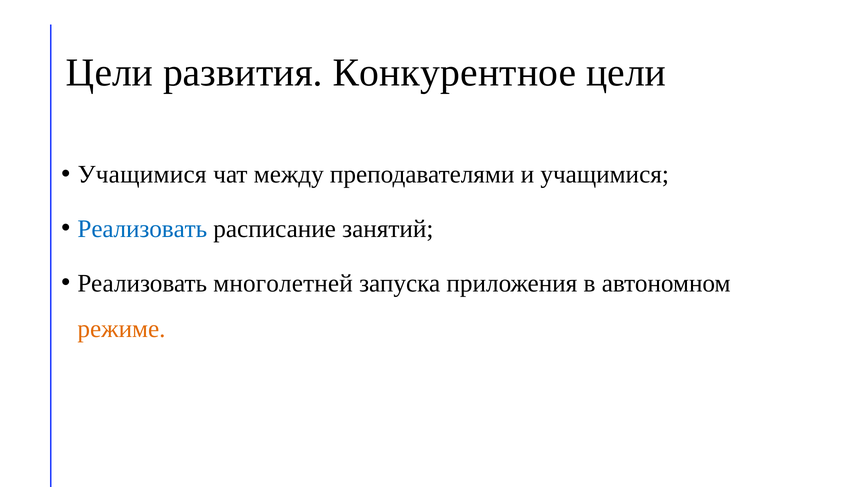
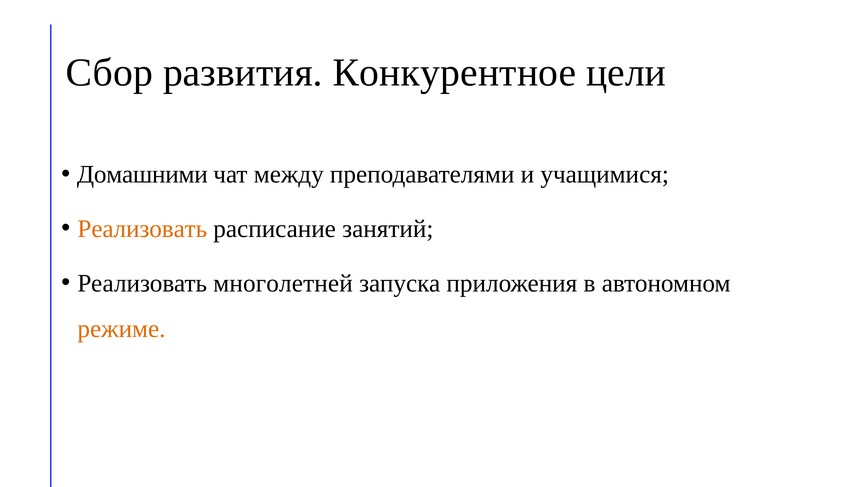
Цели: Цели -> Сбор (109, 73)
Учащимися: Учащимися -> Домашними (142, 174)
Реализовать colour: blue -> orange (142, 229)
